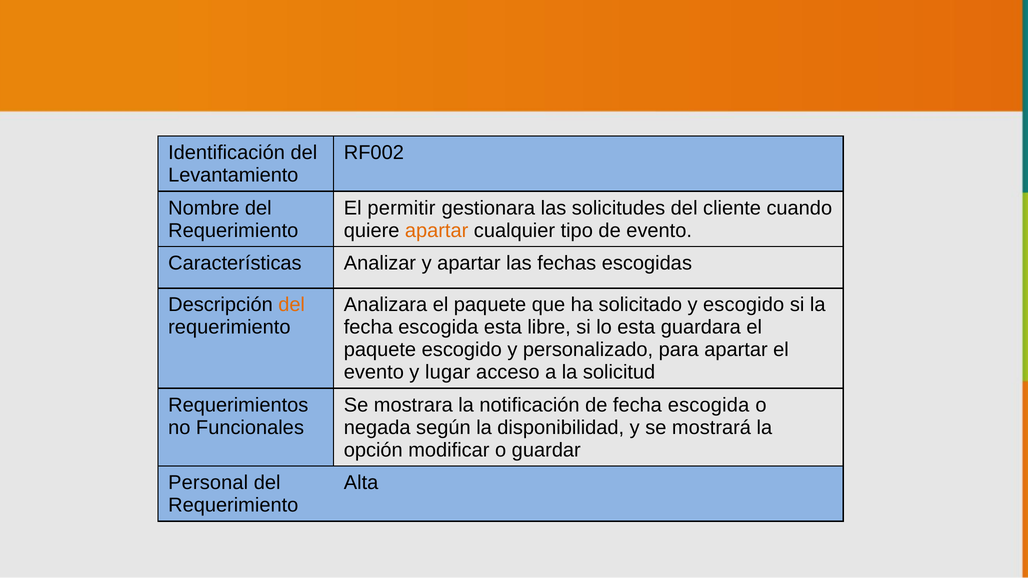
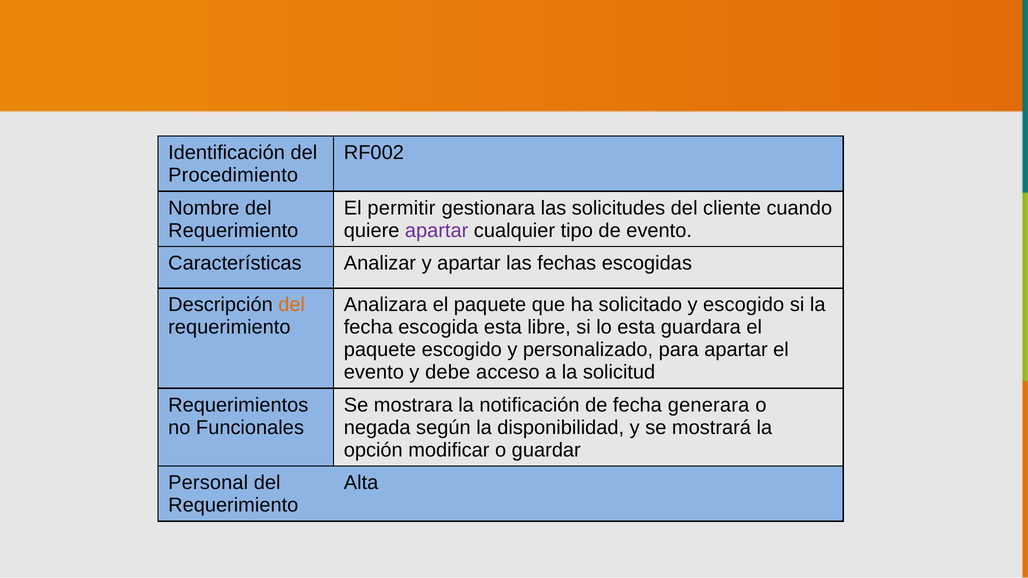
Levantamiento: Levantamiento -> Procedimiento (233, 175)
apartar colour: orange -> purple (437, 231)
lugar: lugar -> debe (448, 372)
de fecha escogida: escogida -> generara (709, 405)
